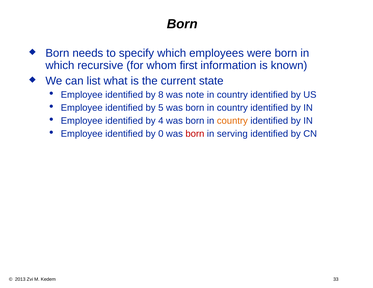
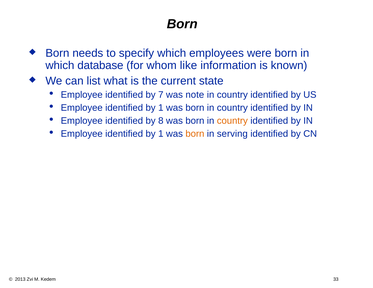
recursive: recursive -> database (100, 65)
first: first -> like (188, 65)
8: 8 -> 7 (161, 95)
5: 5 -> 1 (161, 108)
4: 4 -> 8 (161, 121)
0: 0 -> 1 (161, 134)
born colour: red -> orange (195, 134)
